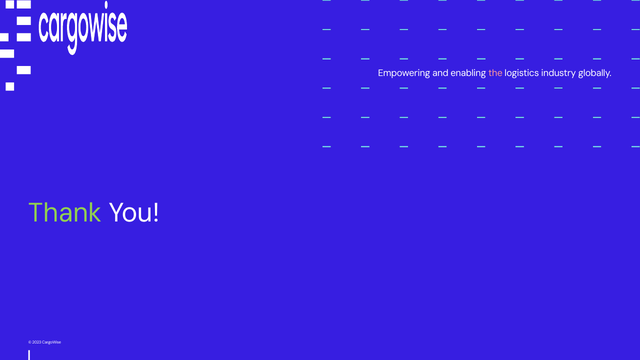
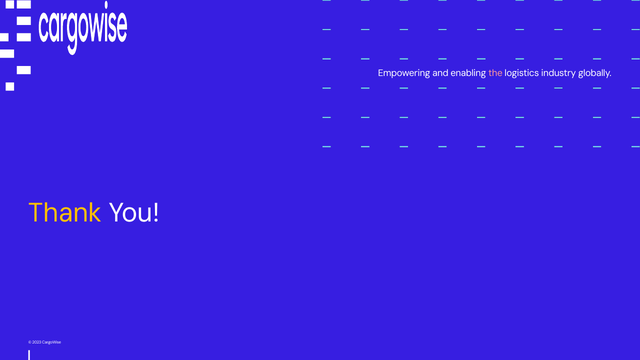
Thank colour: light green -> yellow (65, 213)
